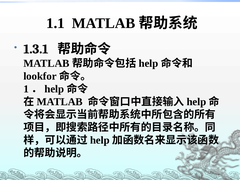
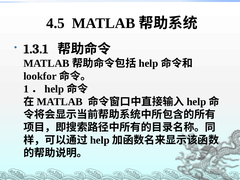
1.1: 1.1 -> 4.5 (55, 23)
